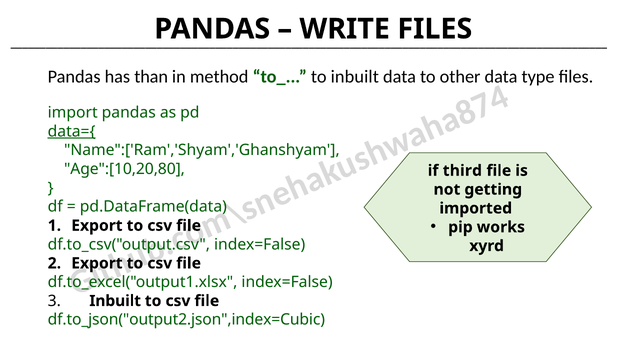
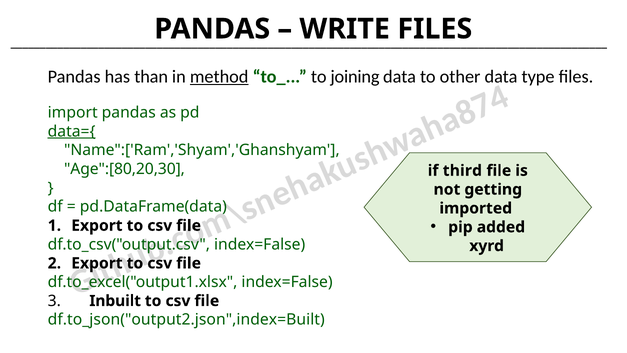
method underline: none -> present (219, 76)
to inbuilt: inbuilt -> joining (355, 76)
Age":[10,20,80: Age":[10,20,80 -> Age":[80,20,30 (124, 169)
works: works -> added (501, 227)
df.to_json("output2.json",index=Cubic: df.to_json("output2.json",index=Cubic -> df.to_json("output2.json",index=Built (186, 319)
